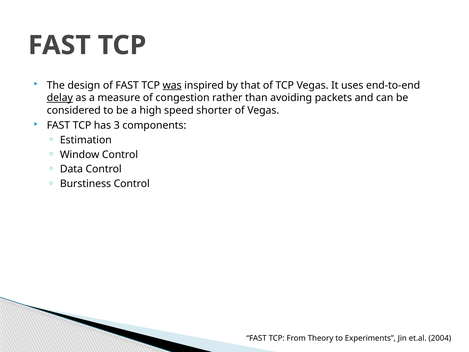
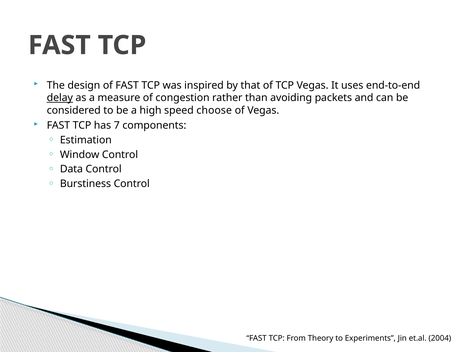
was underline: present -> none (172, 85)
shorter: shorter -> choose (214, 110)
3: 3 -> 7 (117, 125)
